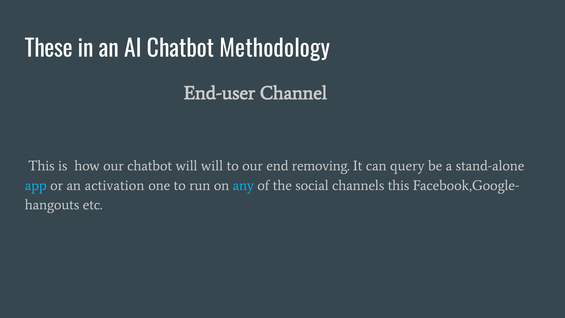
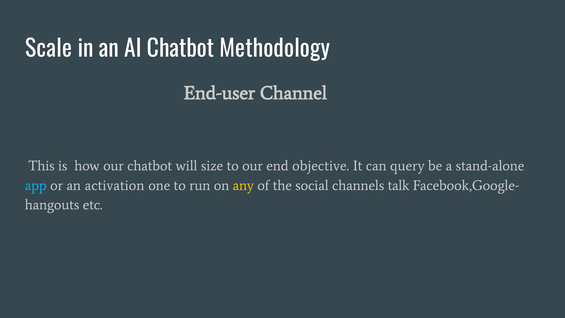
These: These -> Scale (49, 49)
will will: will -> size (212, 166)
removing: removing -> objective (321, 166)
any colour: light blue -> yellow (243, 185)
channels this: this -> talk (399, 185)
